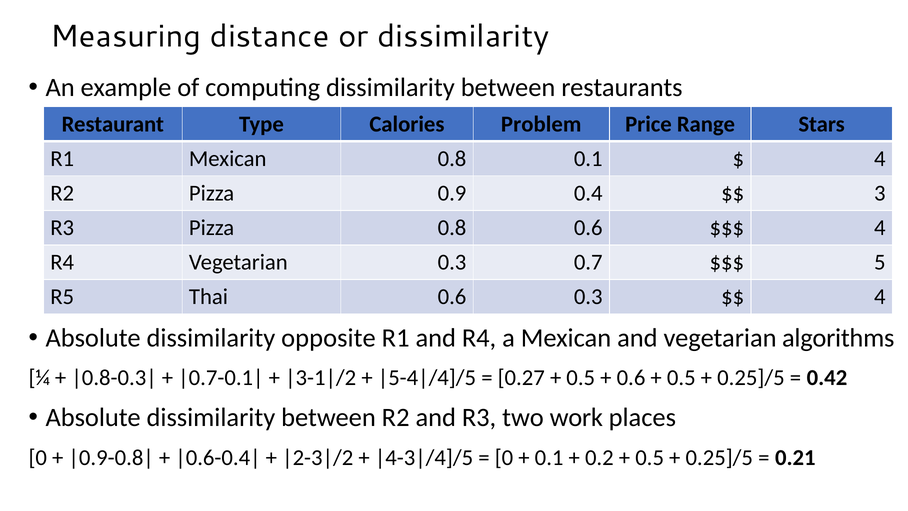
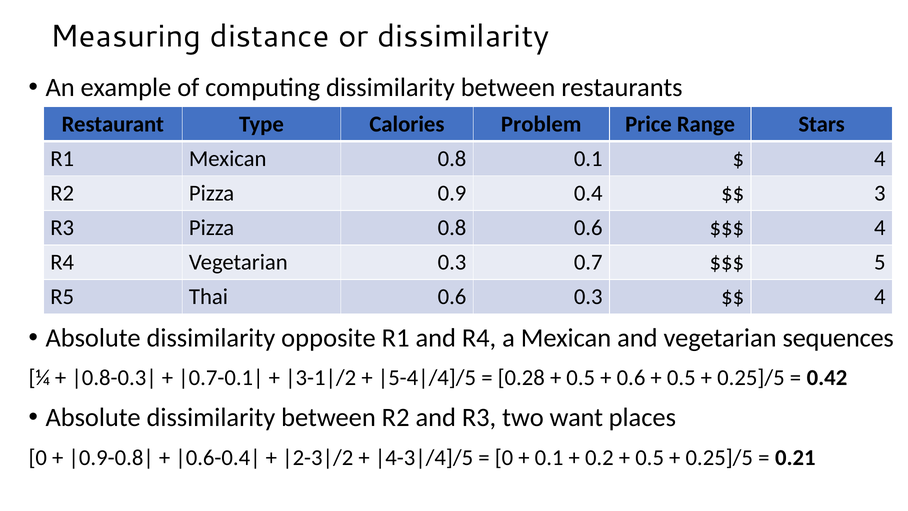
algorithms: algorithms -> sequences (838, 338)
0.27: 0.27 -> 0.28 (521, 378)
work: work -> want (576, 417)
